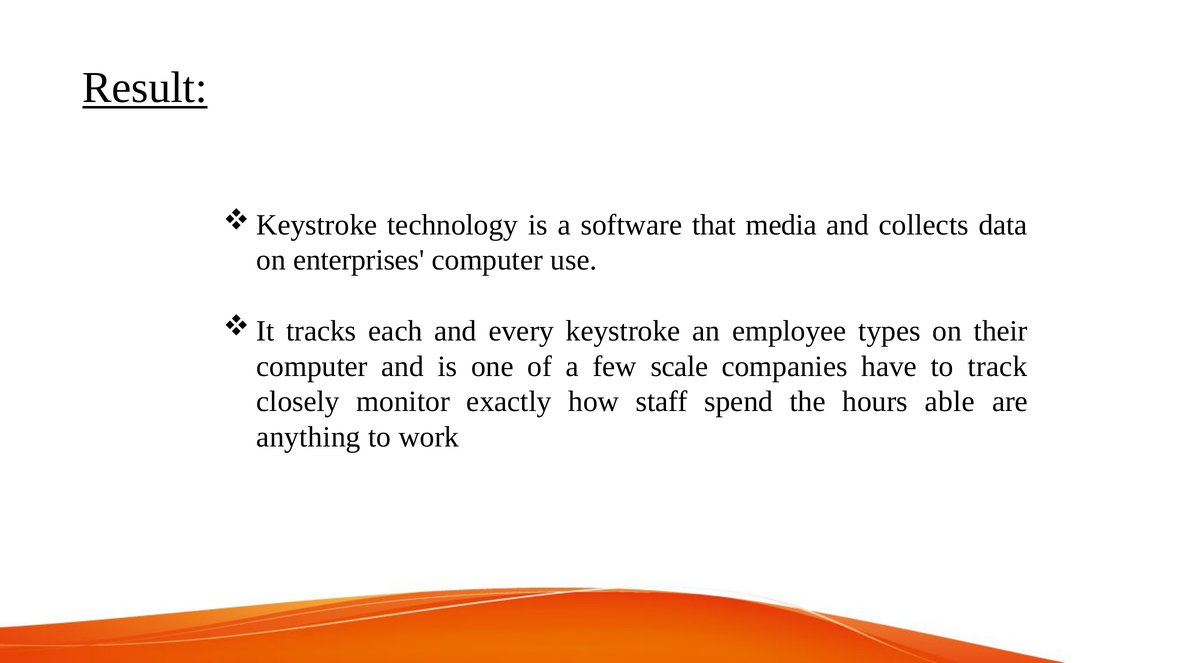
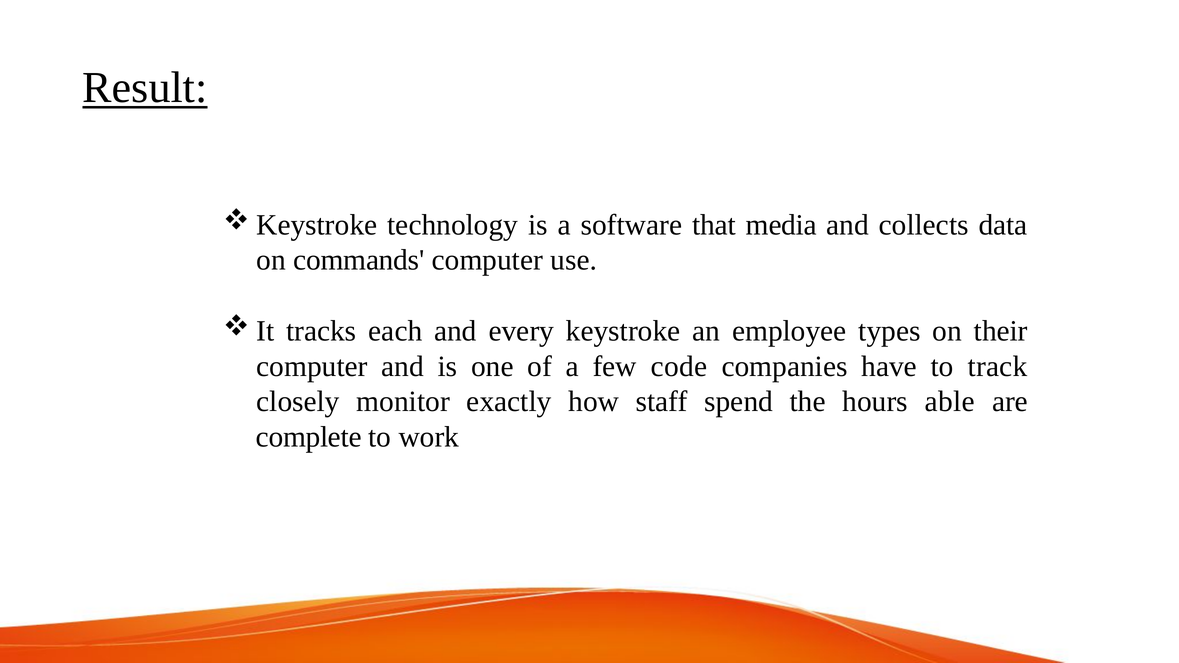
enterprises: enterprises -> commands (359, 260)
scale: scale -> code (679, 366)
anything: anything -> complete (309, 437)
